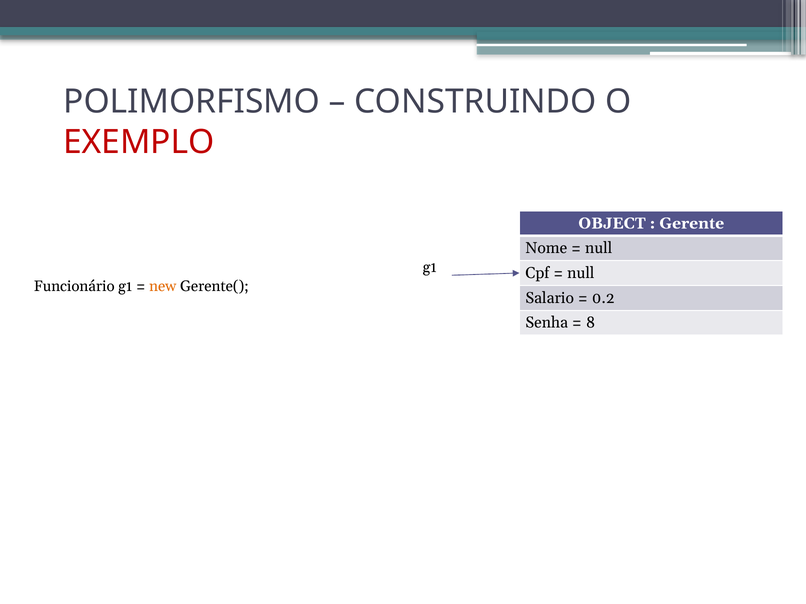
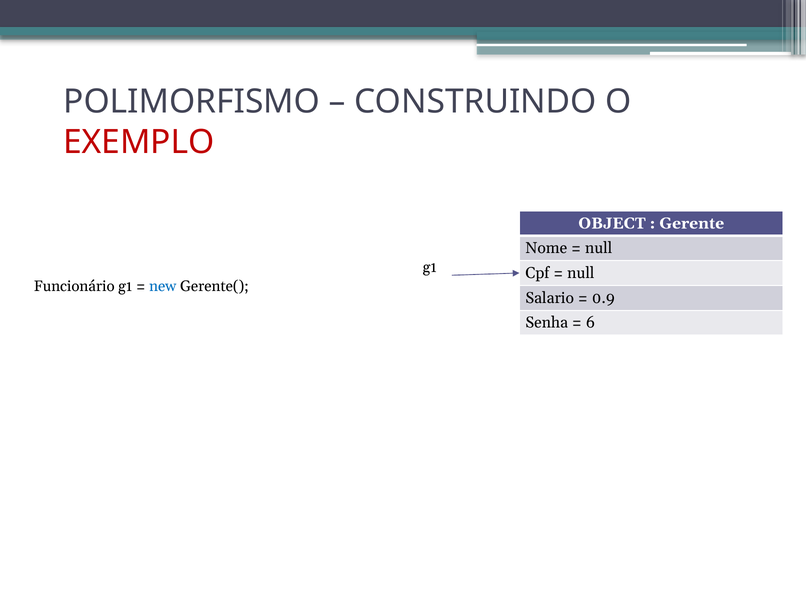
new colour: orange -> blue (163, 287)
0.2: 0.2 -> 0.9 (603, 298)
8: 8 -> 6 (591, 323)
